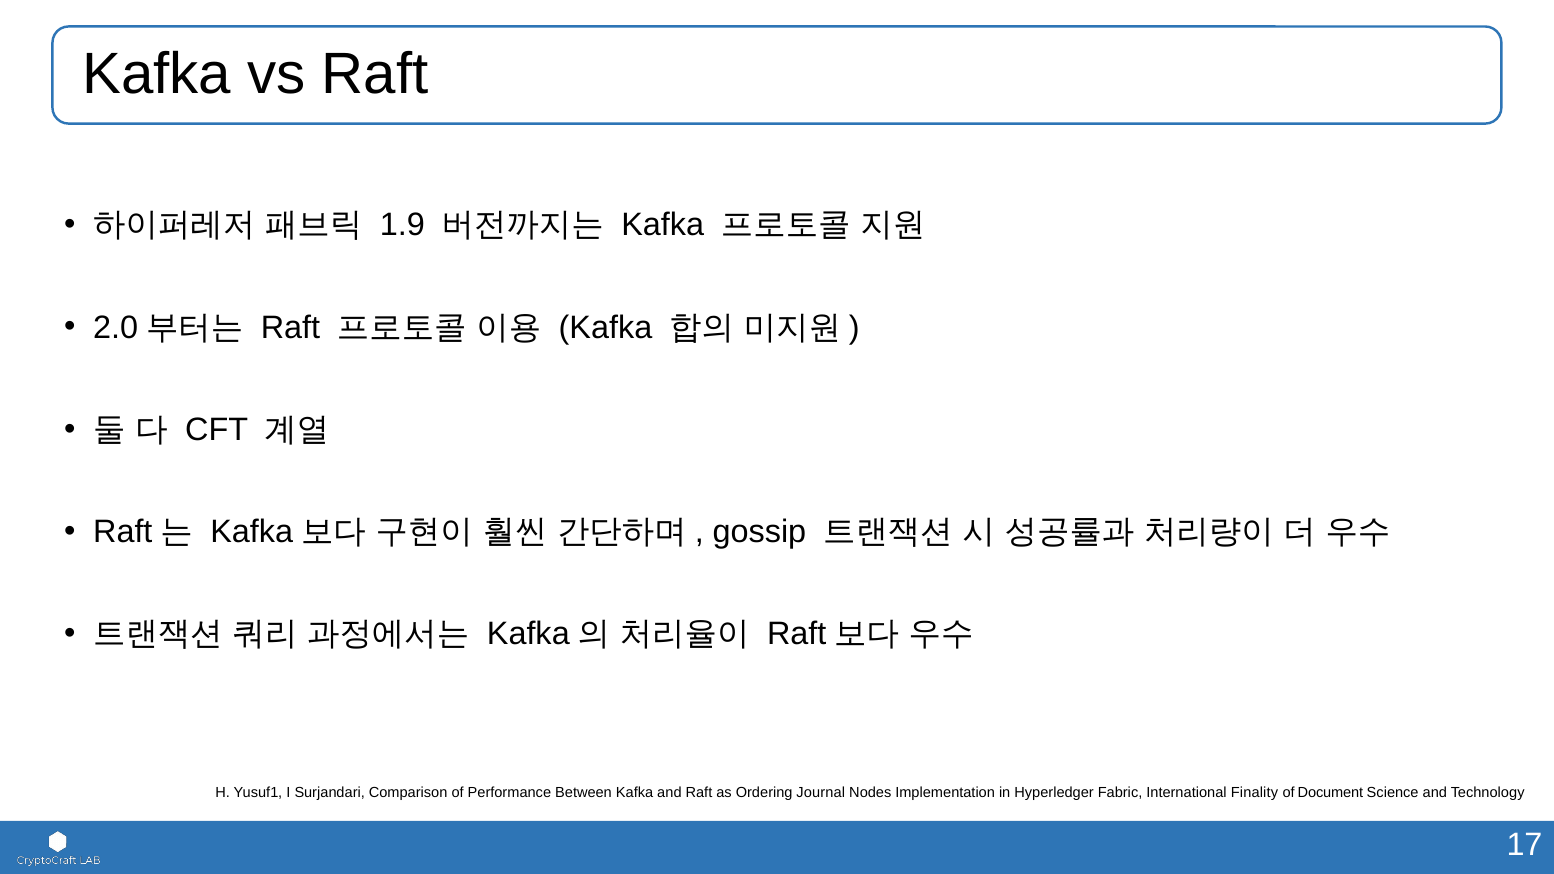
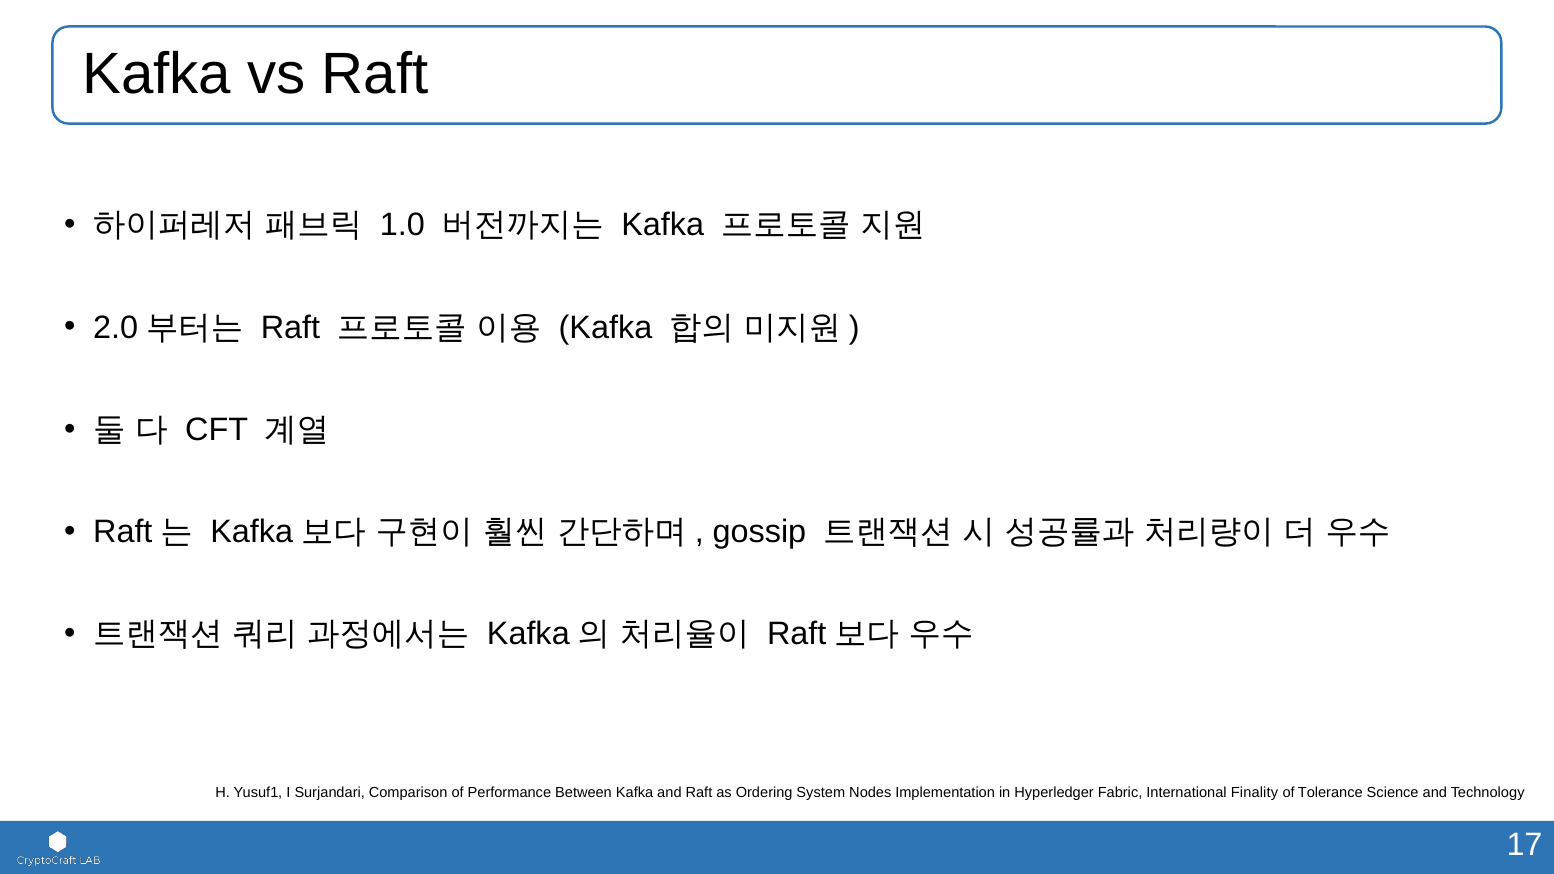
1.9: 1.9 -> 1.0 (402, 225)
Journal: Journal -> System (821, 792)
Document: Document -> Tolerance (1330, 792)
